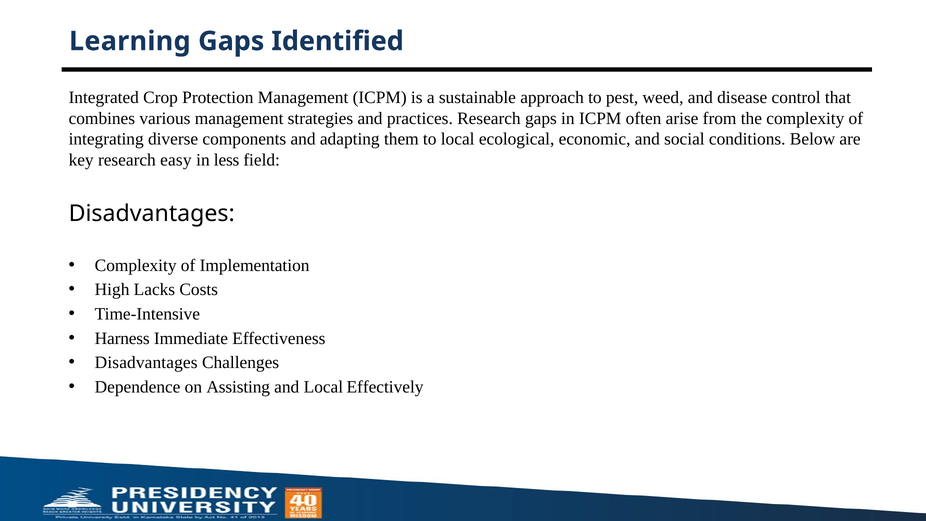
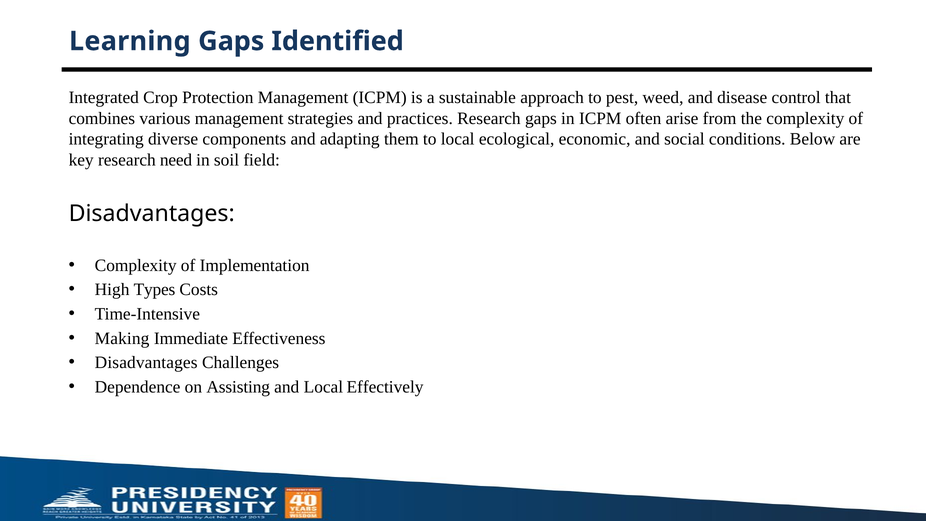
easy: easy -> need (176, 160)
less: less -> soil (227, 160)
Lacks: Lacks -> Types (155, 290)
Harness: Harness -> Making (122, 338)
